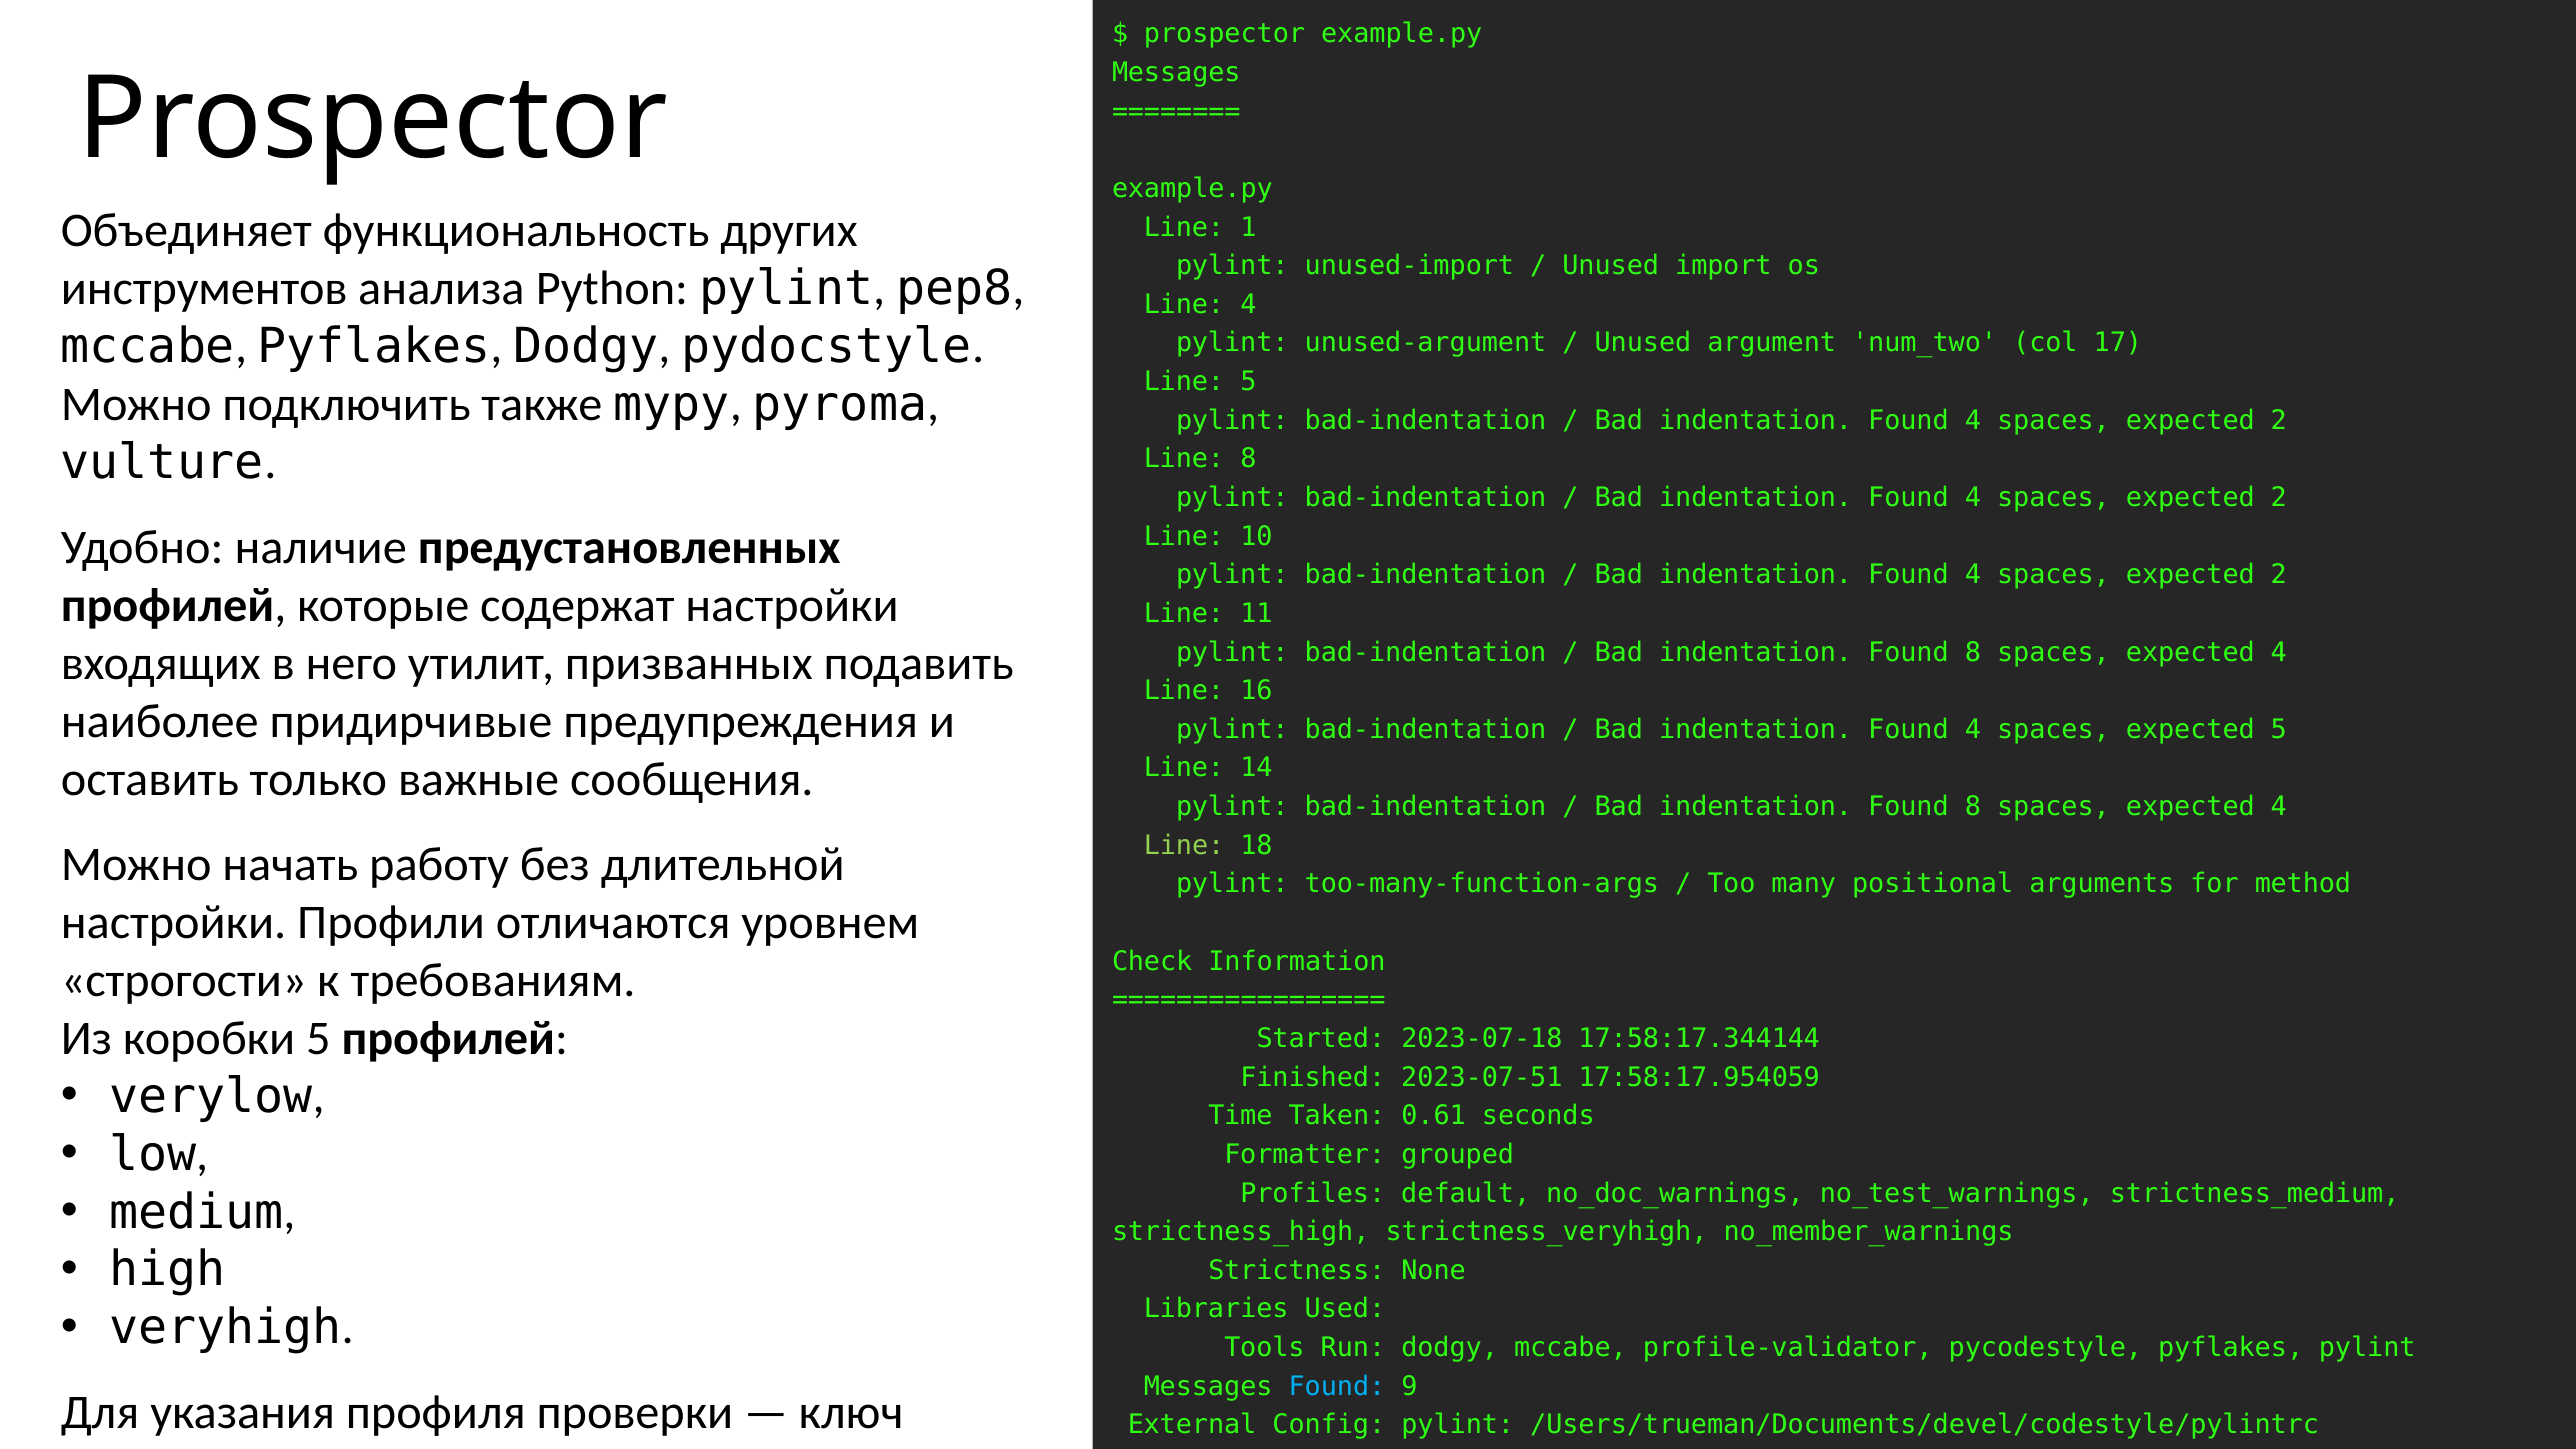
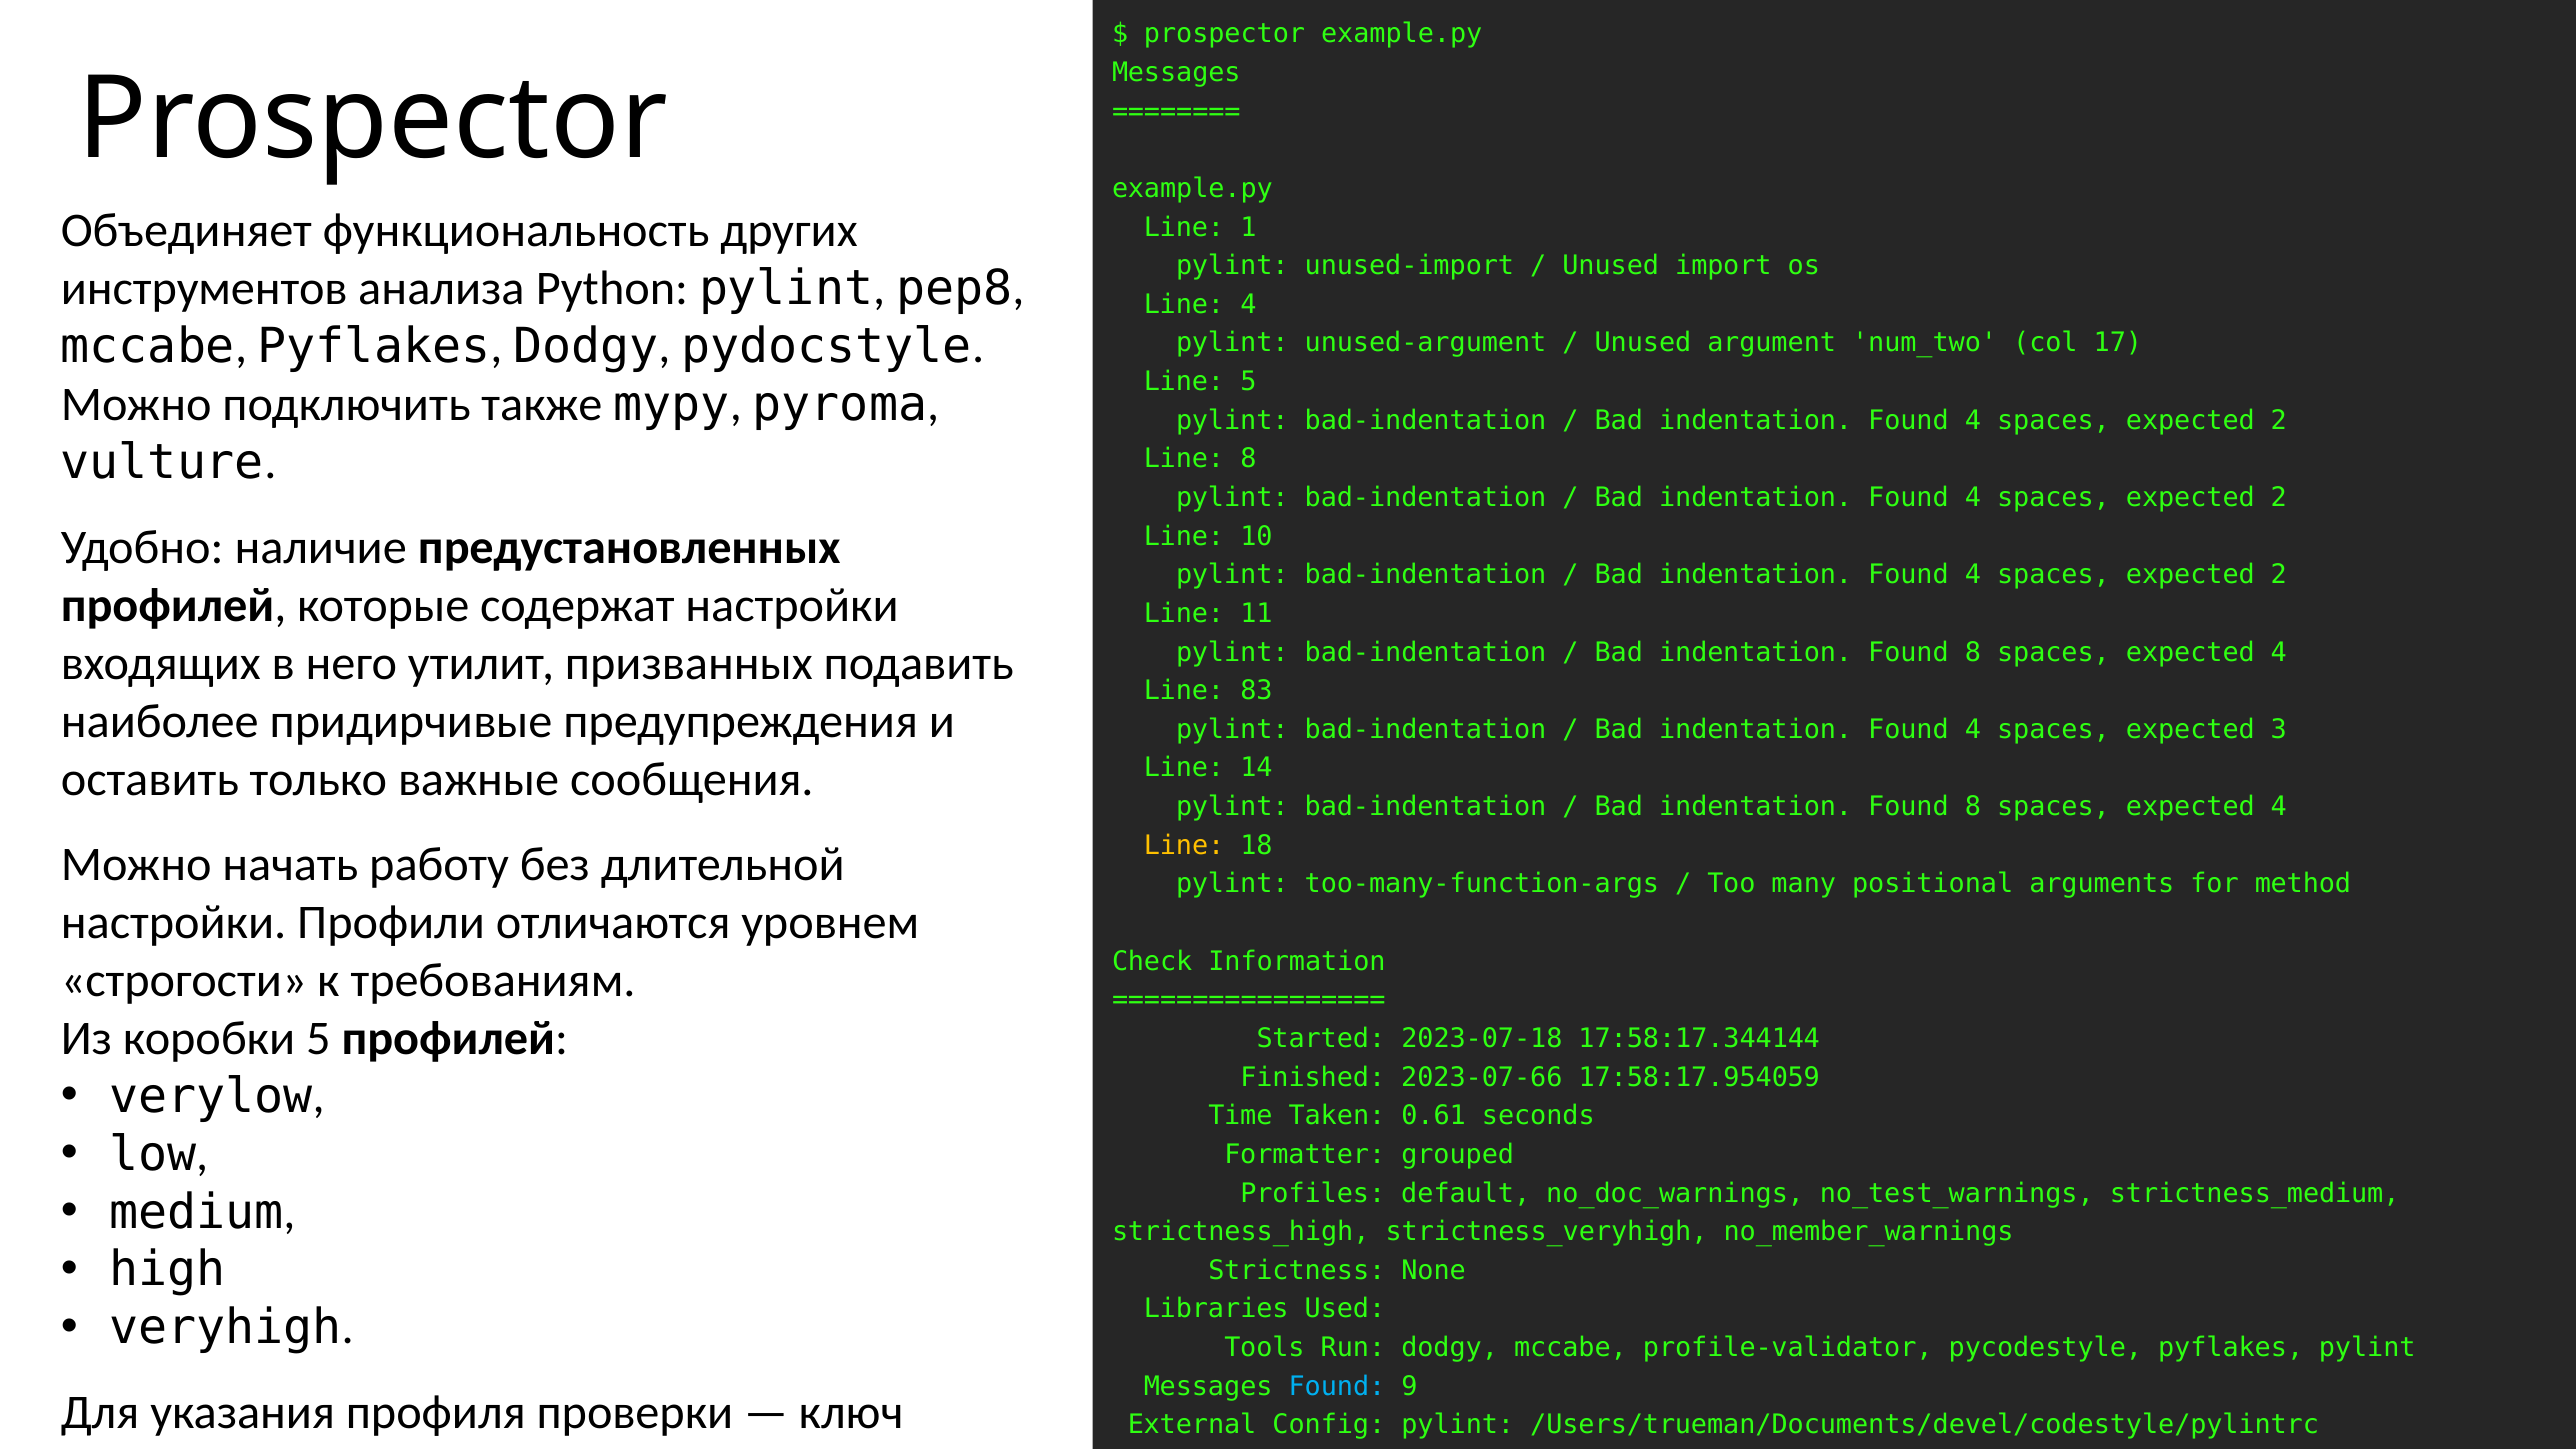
16: 16 -> 83 (1256, 691)
expected 5: 5 -> 3 (2279, 729)
Line colour: light green -> yellow (1184, 845)
2023-07-51: 2023-07-51 -> 2023-07-66 (1482, 1077)
